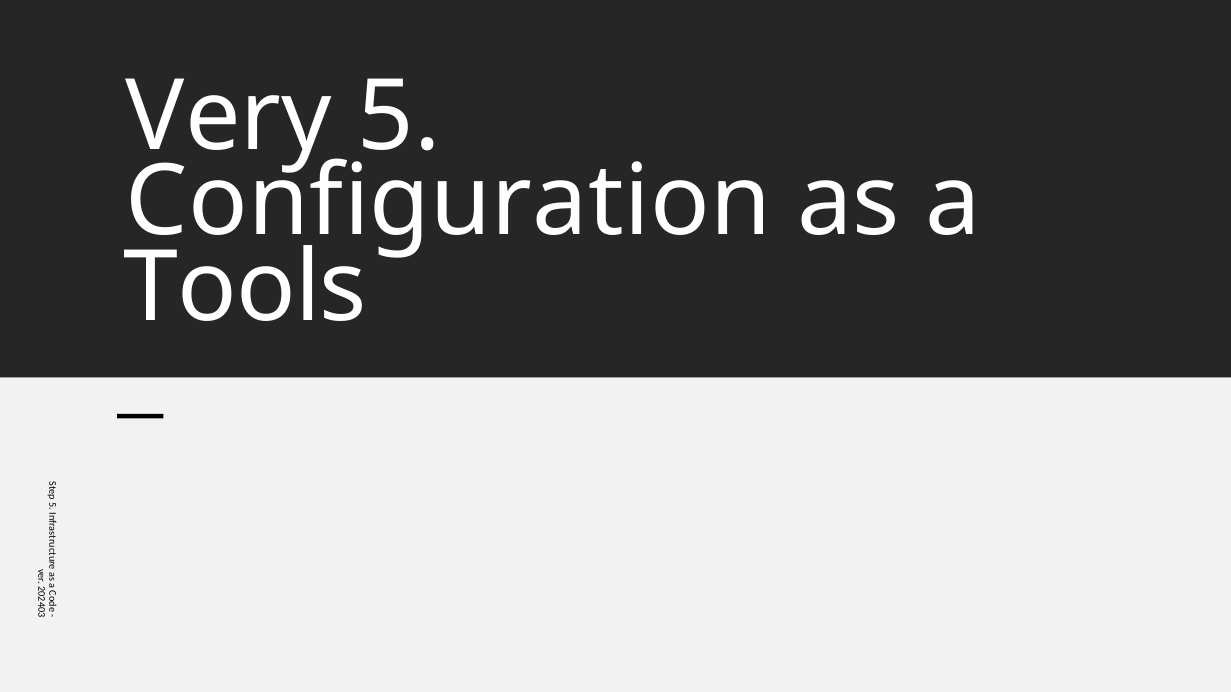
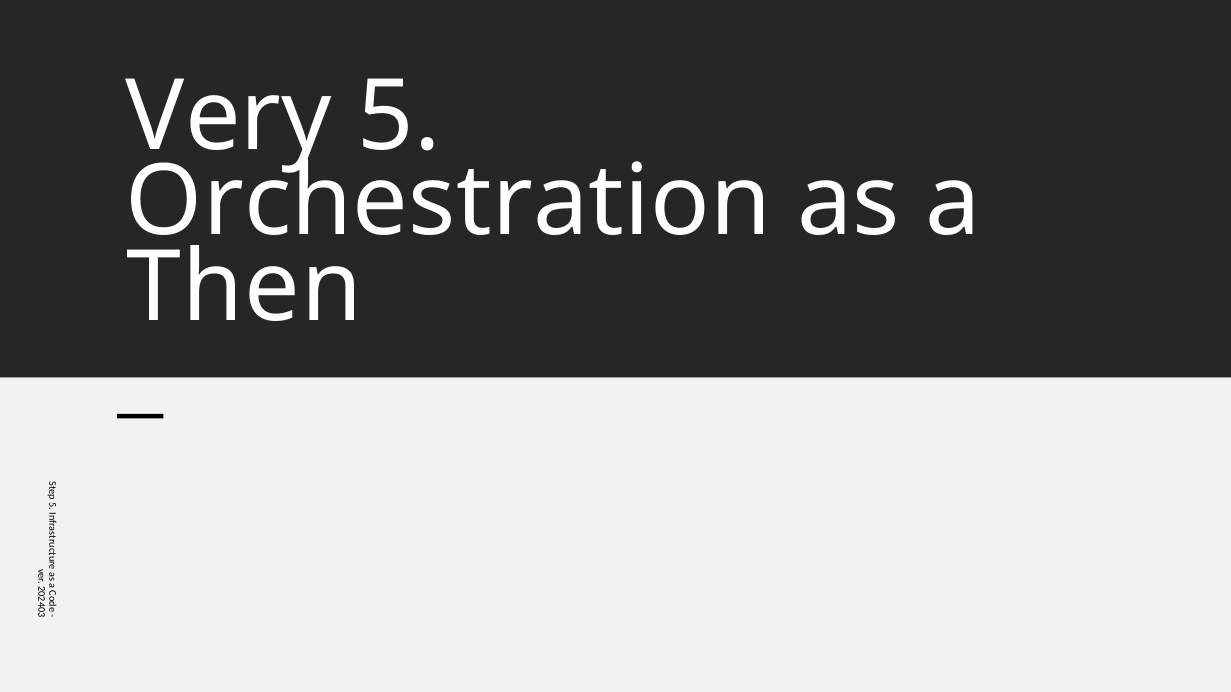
Configuration: Configuration -> Orchestration (449, 203)
Tools: Tools -> Then (245, 288)
